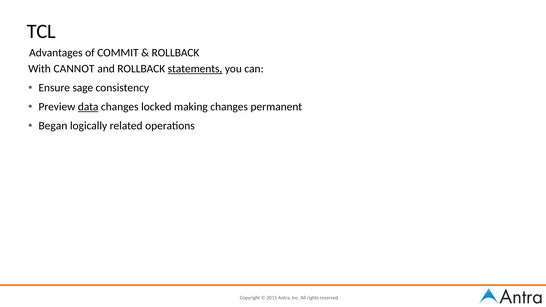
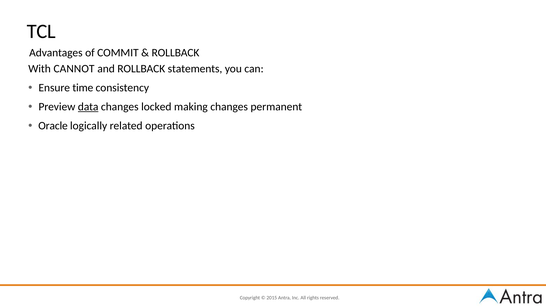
statements underline: present -> none (195, 69)
sage: sage -> time (83, 88)
Began: Began -> Oracle (53, 126)
